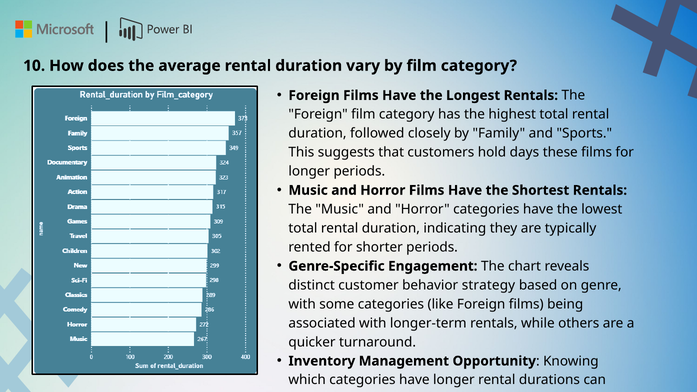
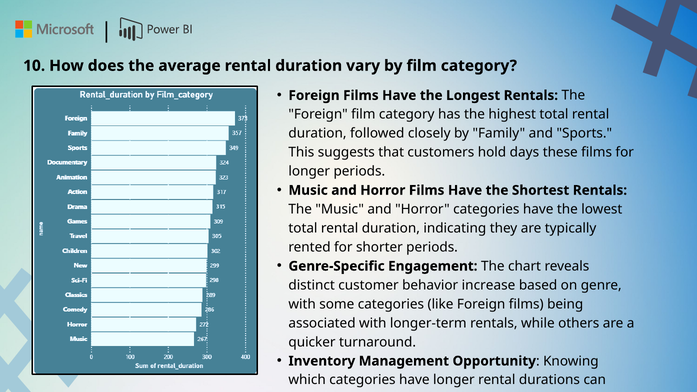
strategy: strategy -> increase (489, 285)
